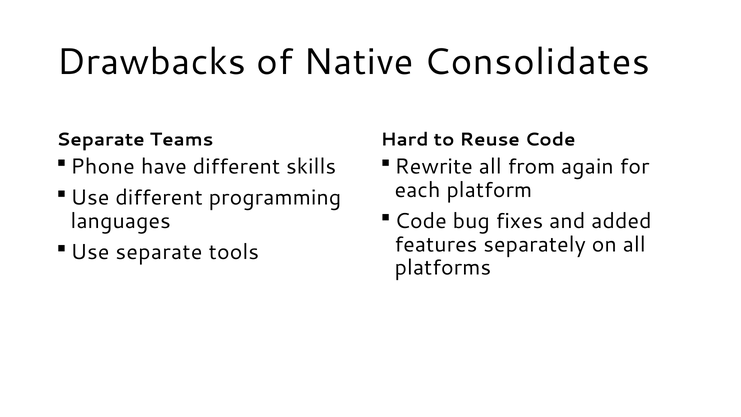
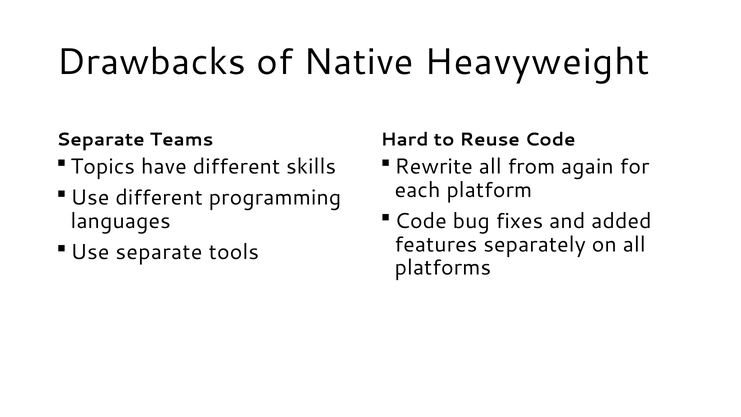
Consolidates: Consolidates -> Heavyweight (537, 62)
Phone: Phone -> Topics (103, 167)
